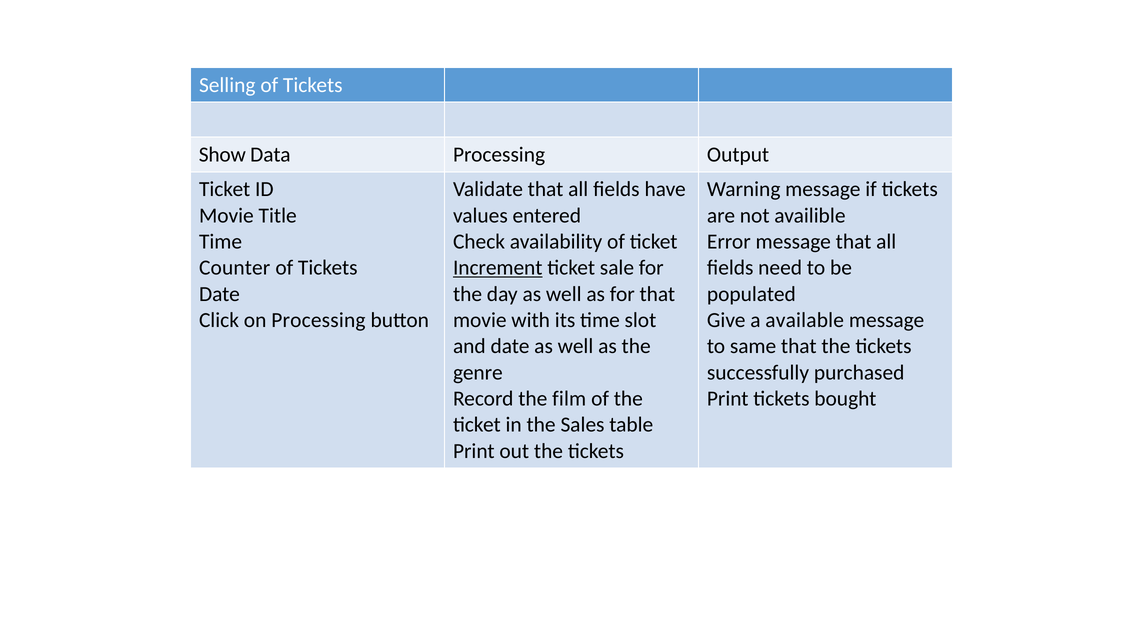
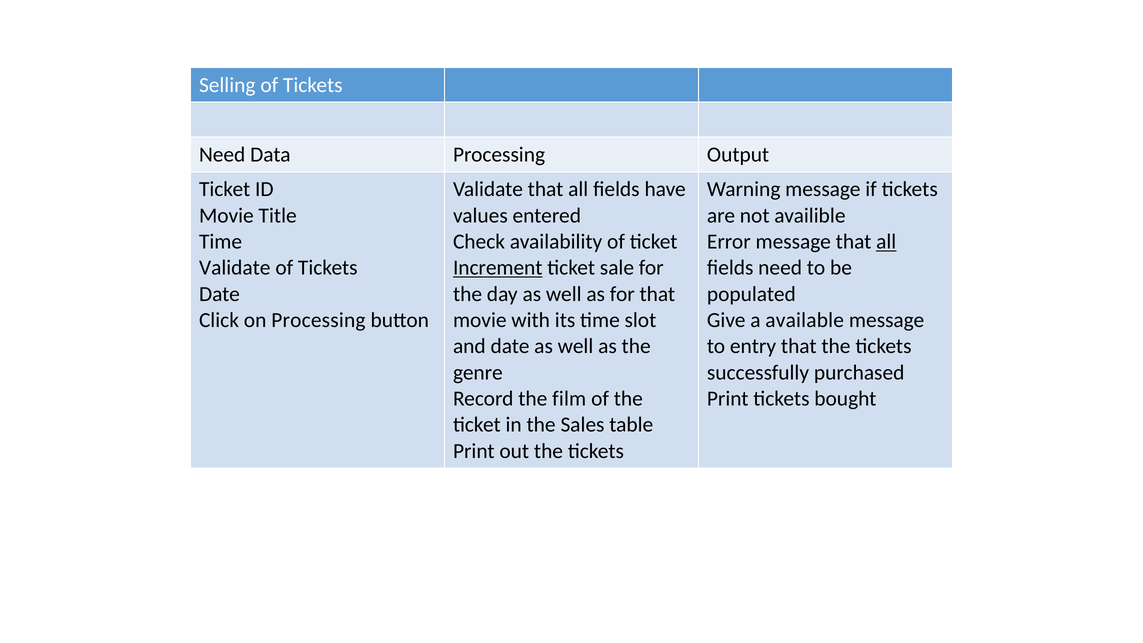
Show: Show -> Need (222, 155)
all underline: none -> present (886, 242)
Counter: Counter -> Validate (235, 268)
same: same -> entry (753, 346)
